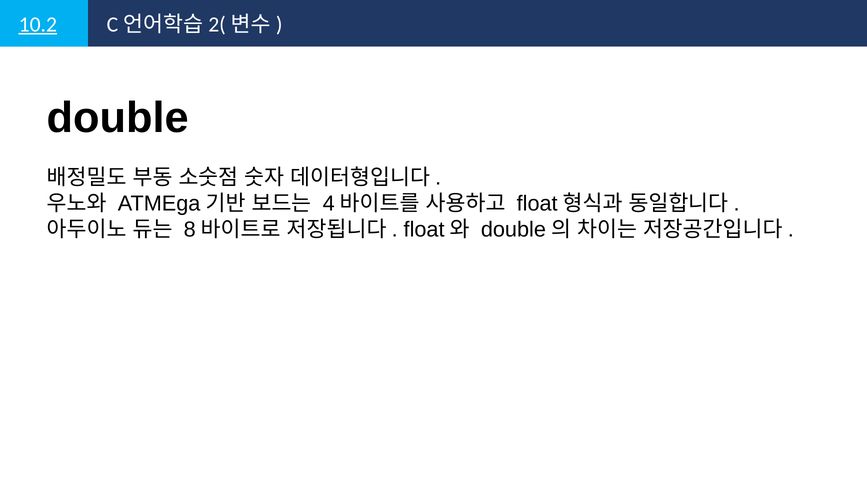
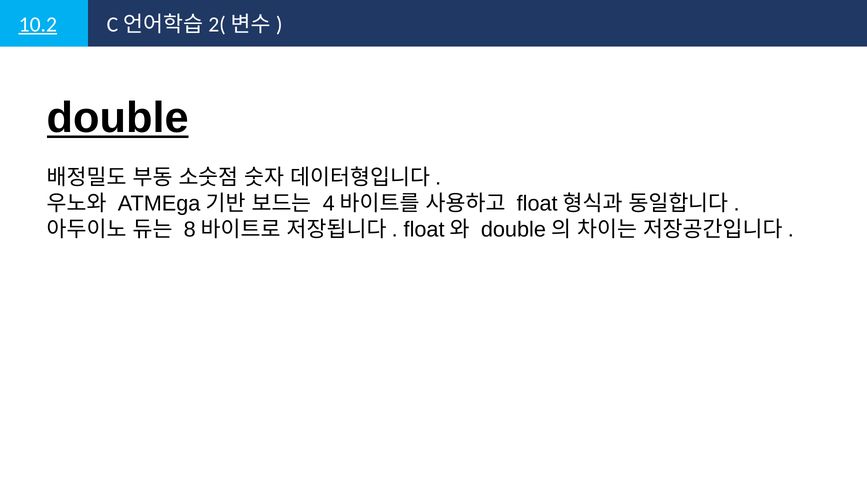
double underline: none -> present (118, 118)
